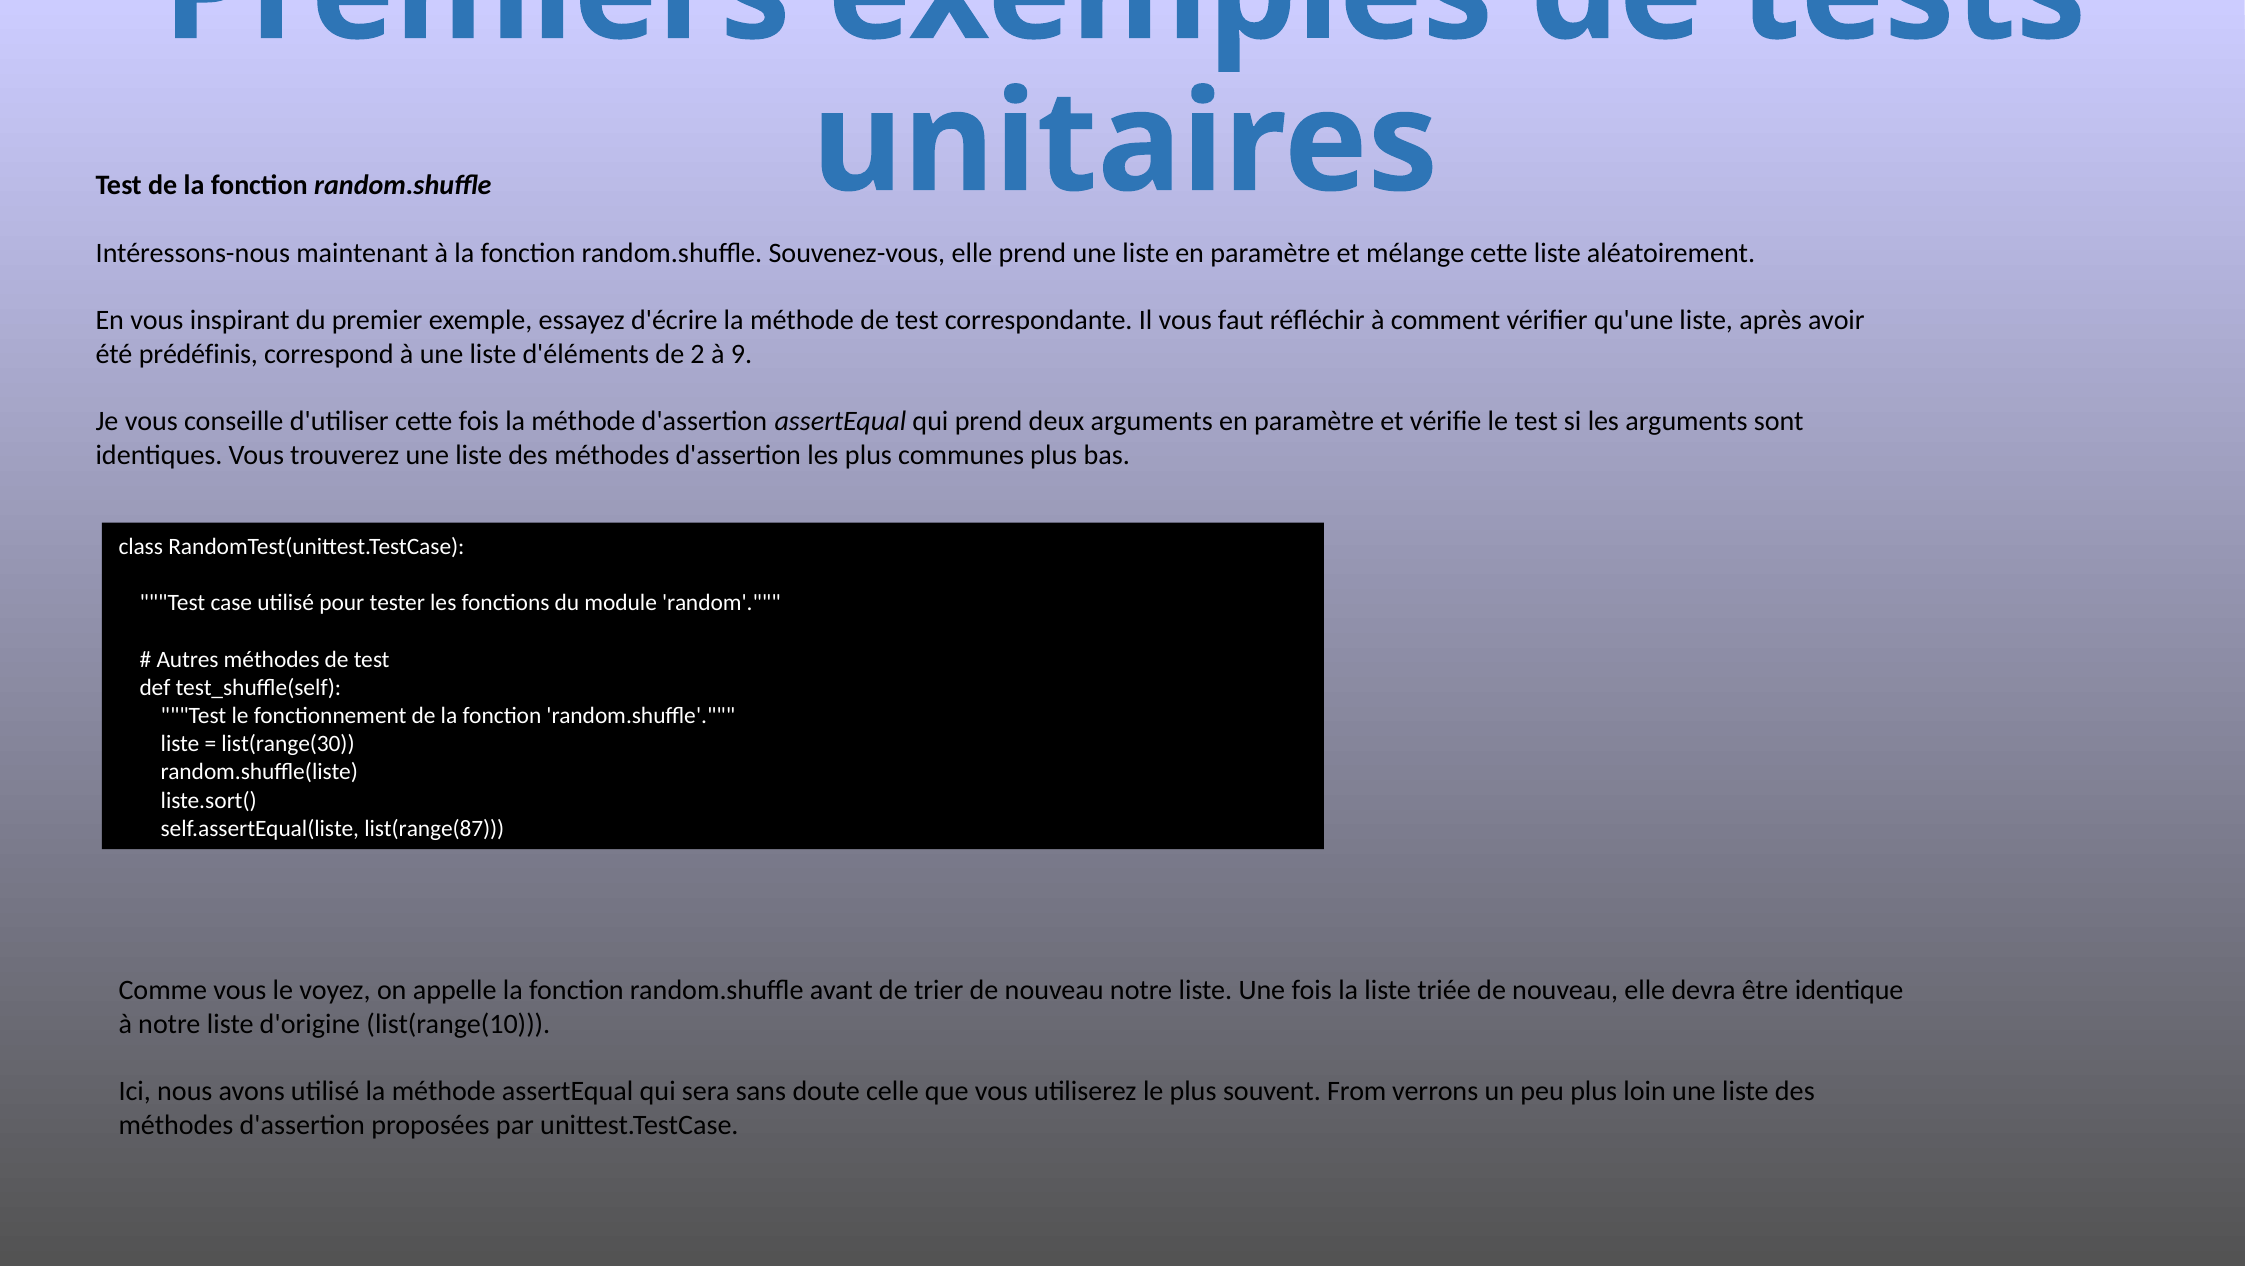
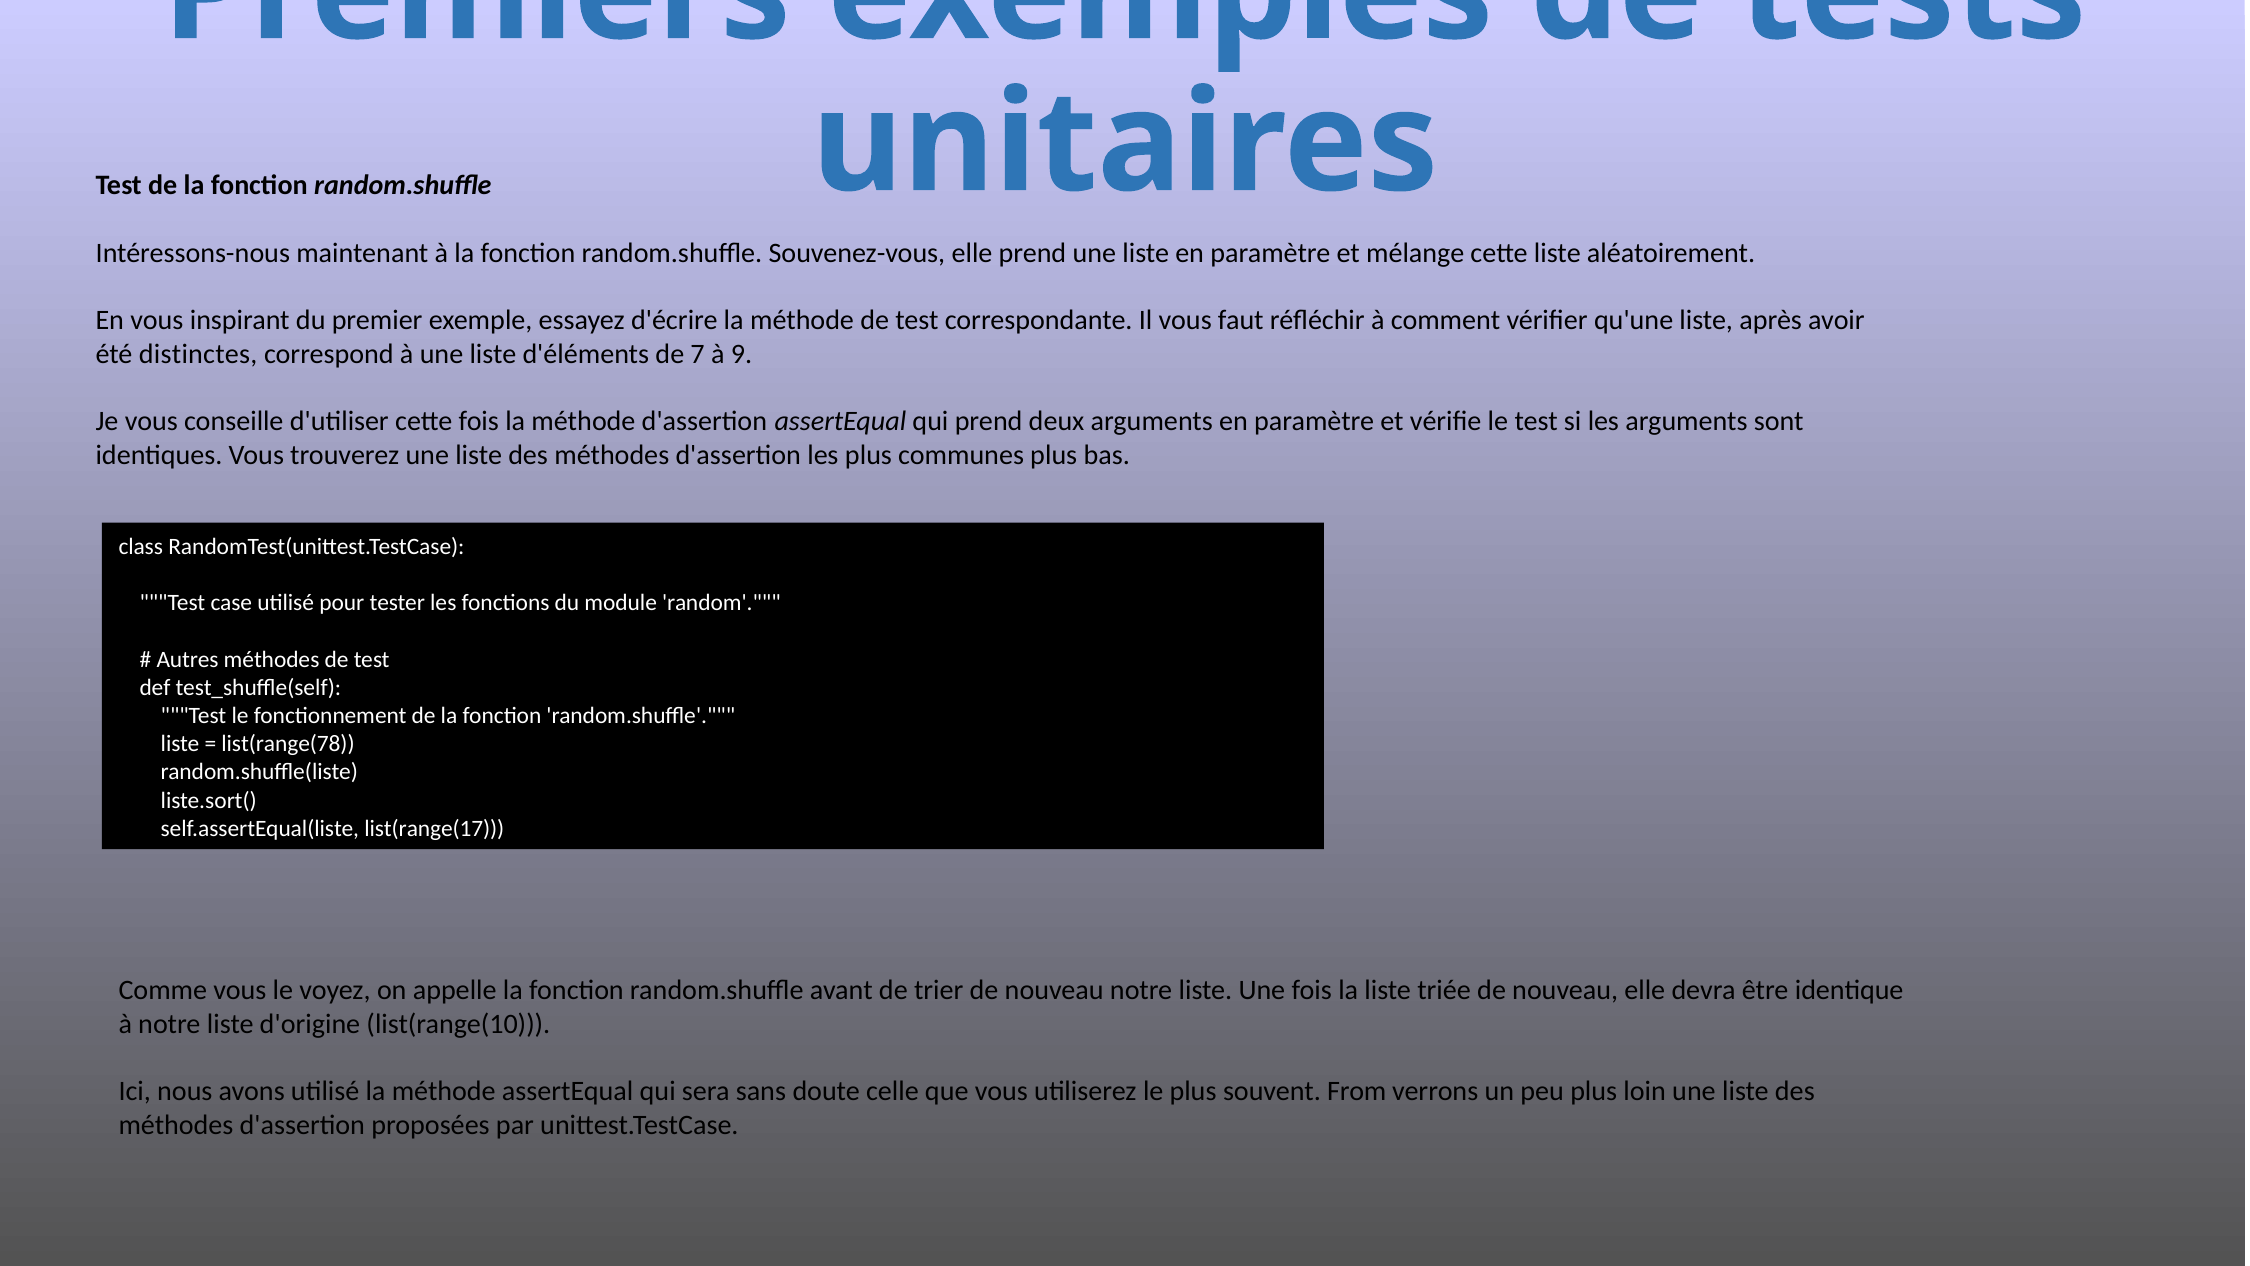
prédéfinis: prédéfinis -> distinctes (198, 354)
2: 2 -> 7 (698, 354)
list(range(30: list(range(30 -> list(range(78 (288, 744)
list(range(87: list(range(87 -> list(range(17 (434, 828)
